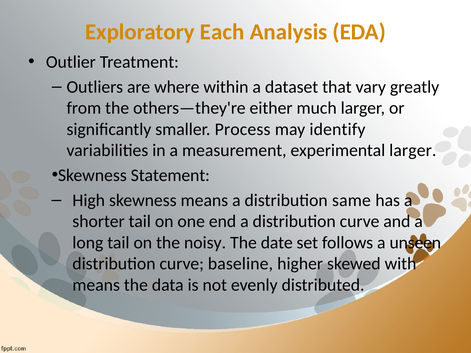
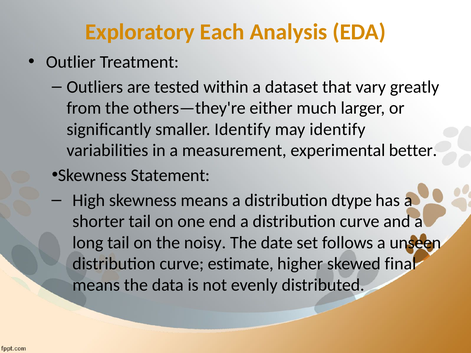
where: where -> tested (177, 87)
smaller Process: Process -> Identify (243, 129)
experimental larger: larger -> better (413, 151)
same: same -> dtype (352, 200)
baseline: baseline -> estimate (241, 264)
with: with -> final (400, 264)
